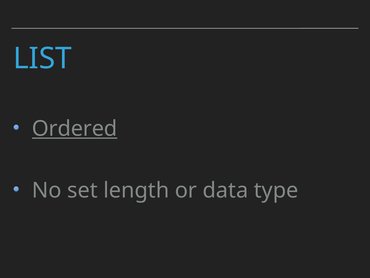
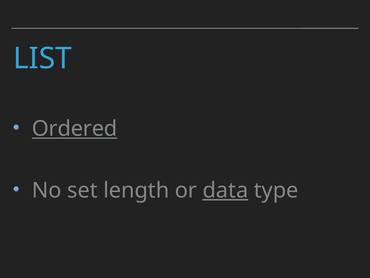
data underline: none -> present (225, 190)
